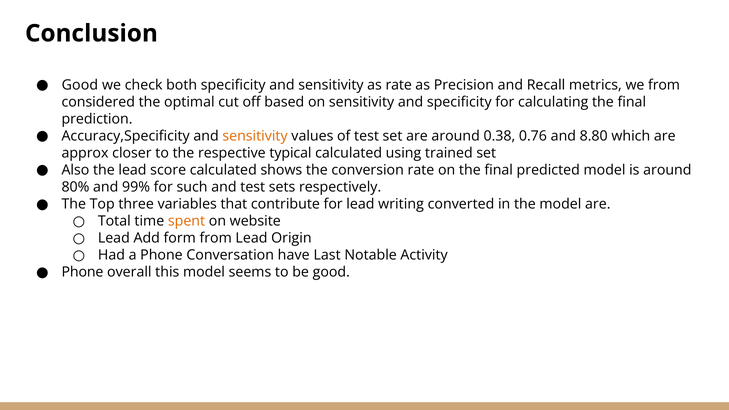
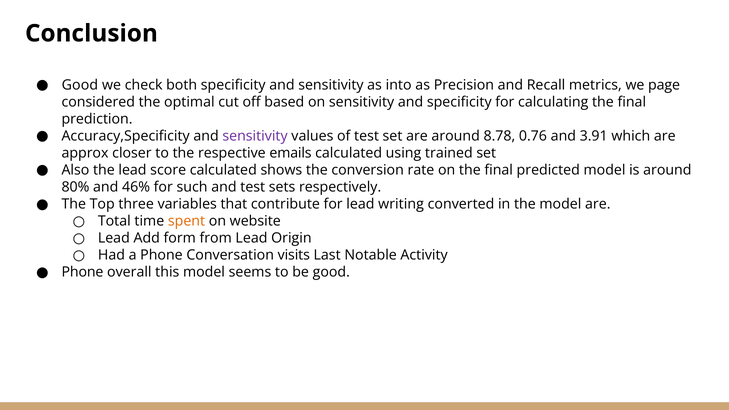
as rate: rate -> into (399, 85)
we from: from -> page (664, 85)
sensitivity colour: orange -> purple (255, 136)
0.38: 0.38 -> 8.78 (499, 136)
8.80: 8.80 -> 3.91 (594, 136)
typical: typical -> emails (291, 153)
99%: 99% -> 46% (136, 187)
have: have -> visits (294, 255)
